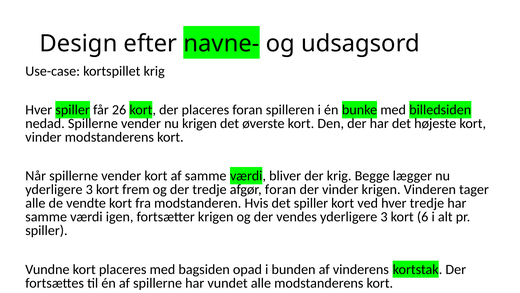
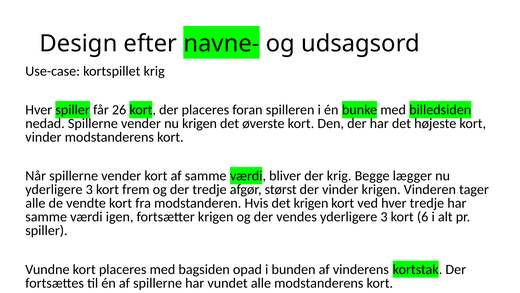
afgør foran: foran -> størst (281, 189)
det spiller: spiller -> krigen (311, 203)
